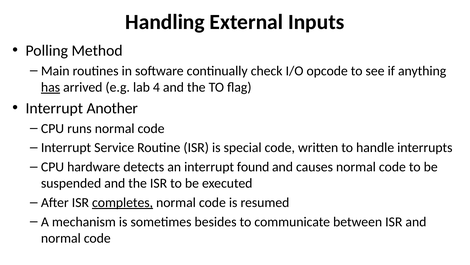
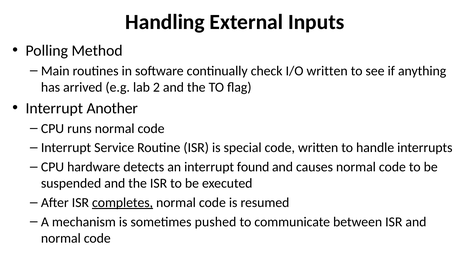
I/O opcode: opcode -> written (327, 71)
has underline: present -> none (51, 87)
4: 4 -> 2 (156, 87)
besides: besides -> pushed (216, 221)
